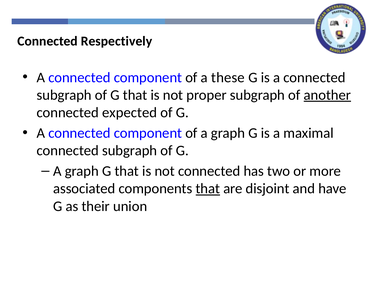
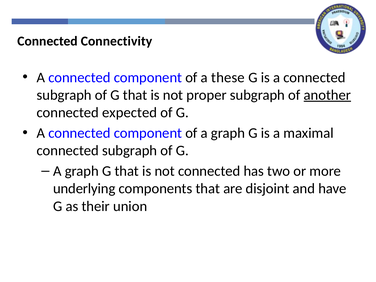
Respectively: Respectively -> Connectivity (117, 41)
associated: associated -> underlying (84, 189)
that underline: present -> none (208, 189)
